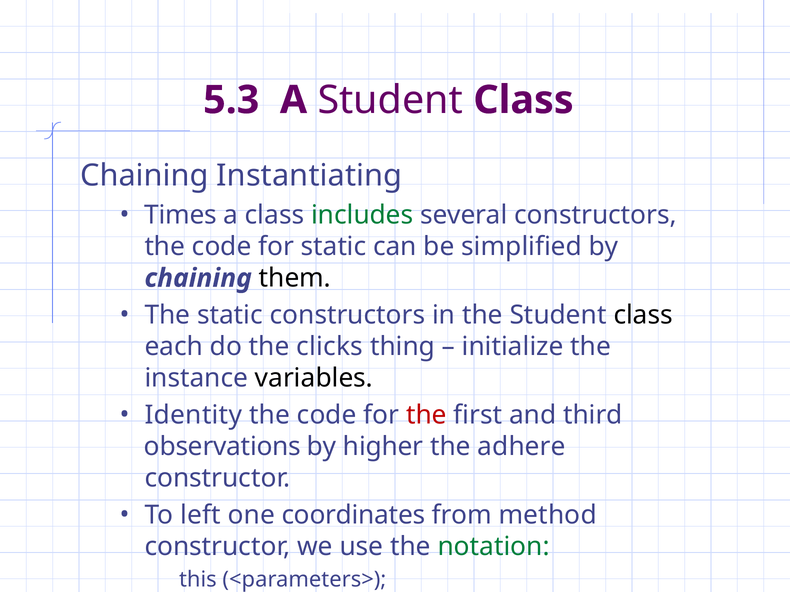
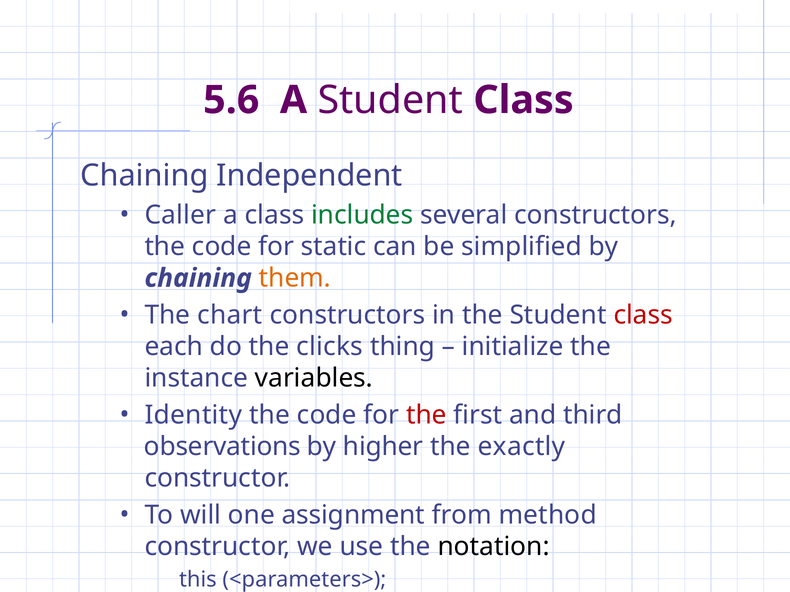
5.3: 5.3 -> 5.6 (231, 100)
Instantiating: Instantiating -> Independent (310, 176)
Times: Times -> Caller (180, 215)
them colour: black -> orange (295, 278)
The static: static -> chart (230, 315)
class colour: black -> red (643, 315)
adhere: adhere -> exactly (522, 447)
left: left -> will (201, 515)
coordinates: coordinates -> assignment (353, 515)
notation colour: green -> black (494, 547)
